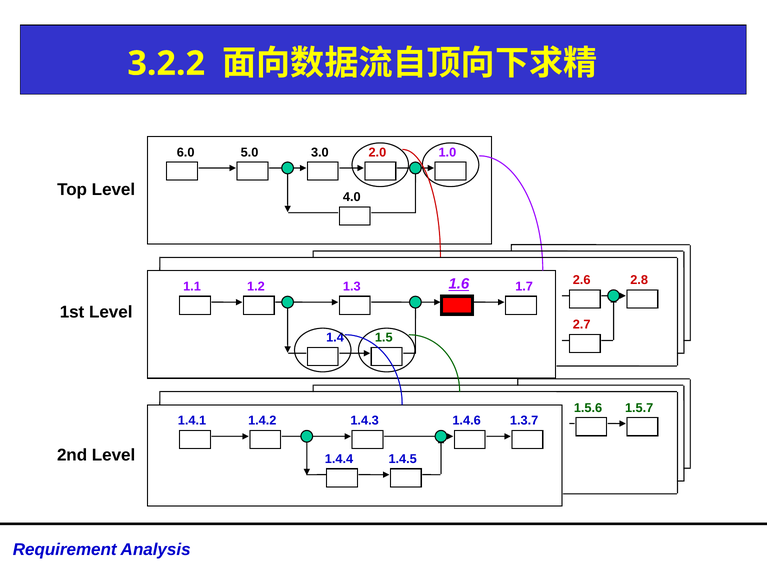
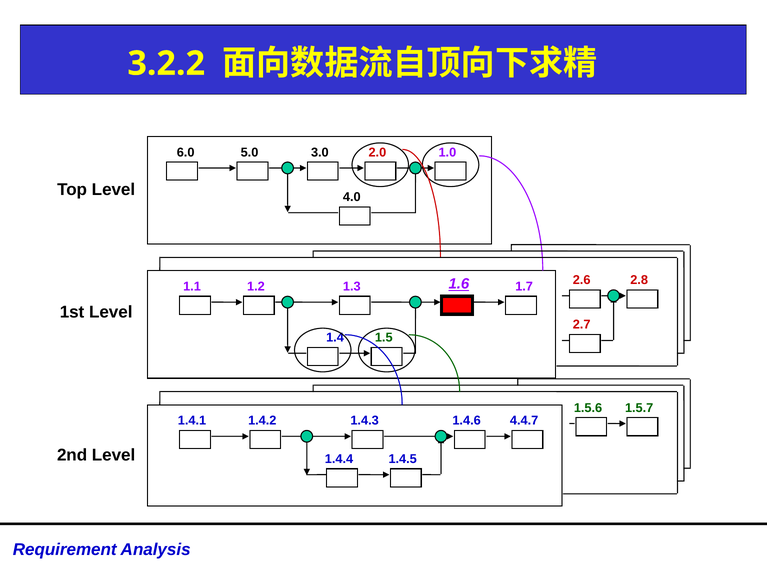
1.3.7: 1.3.7 -> 4.4.7 (524, 421)
